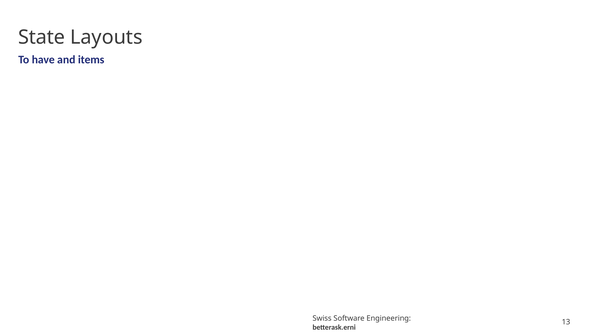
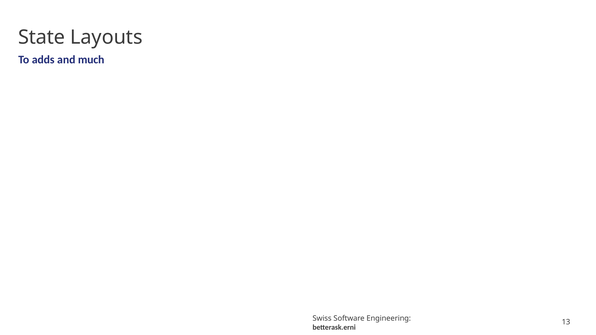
have: have -> adds (43, 60)
items: items -> much (91, 60)
